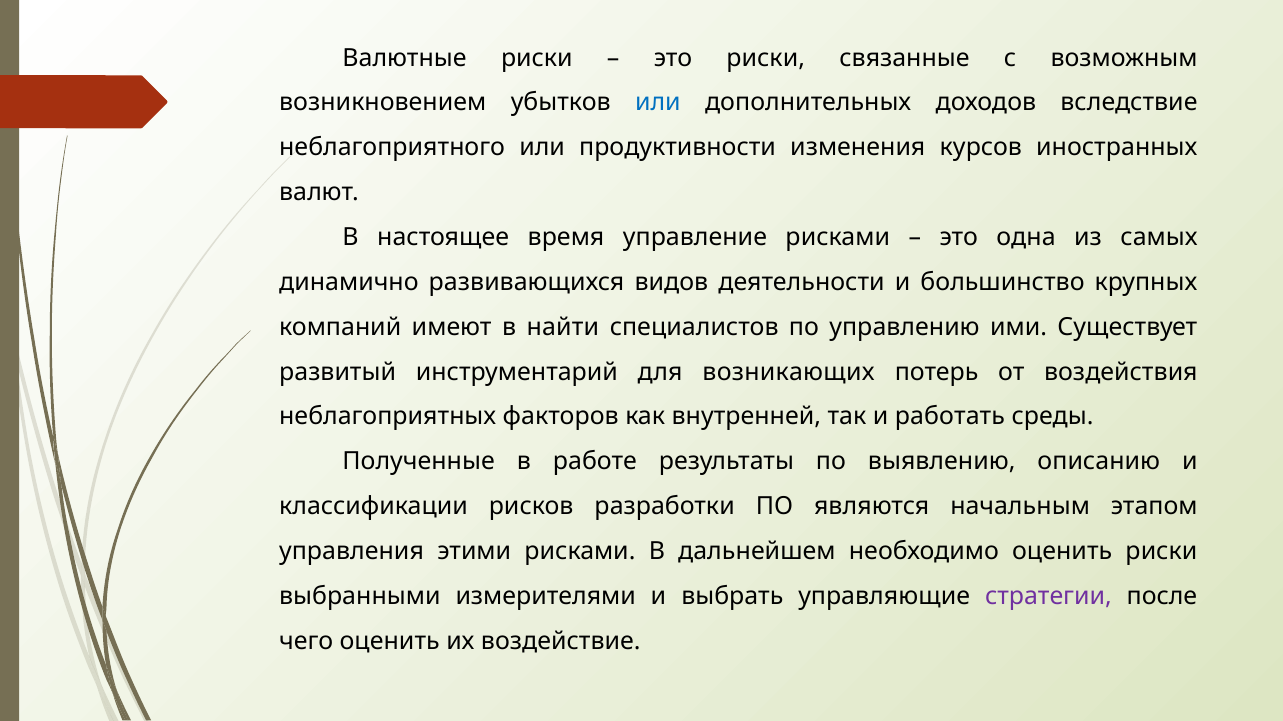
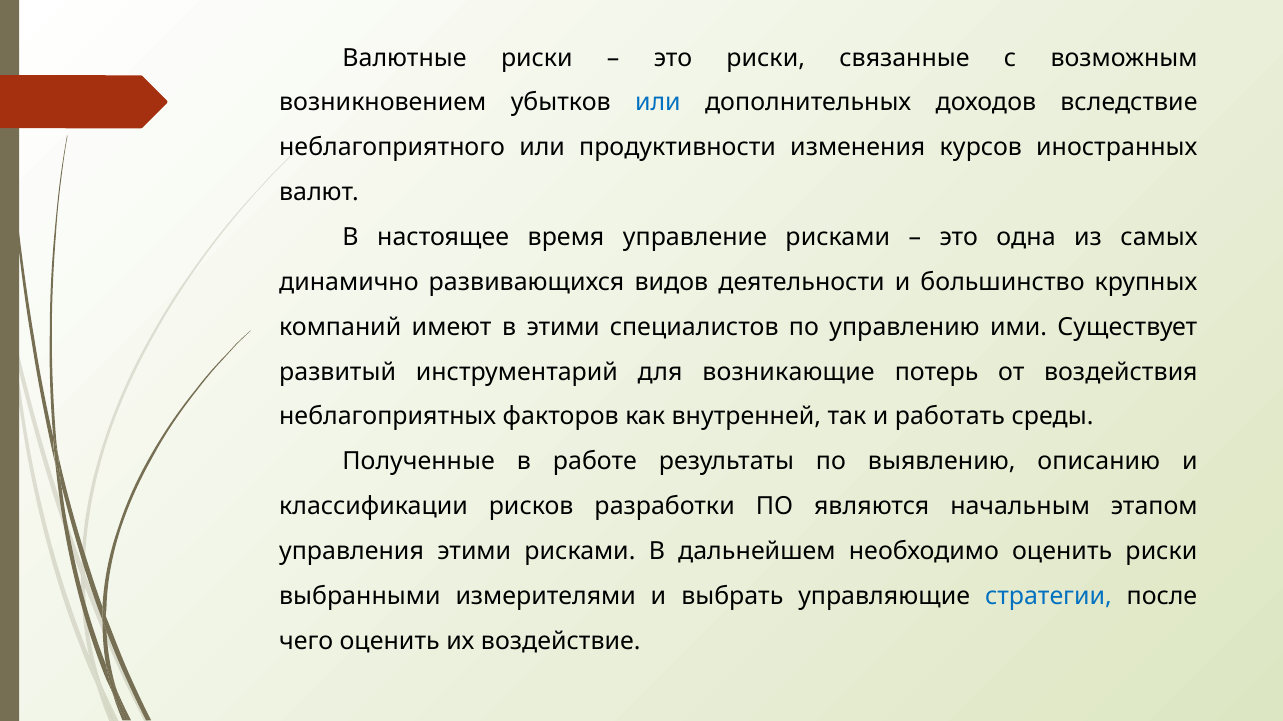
в найти: найти -> этими (563, 327)
возникающих: возникающих -> возникающие (789, 372)
стратегии colour: purple -> blue (1048, 597)
